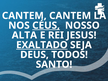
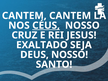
ALTA: ALTA -> CRUZ (24, 35)
EXALTADO underline: present -> none (42, 45)
DEUS TODOS: TODOS -> NOSSO (70, 55)
